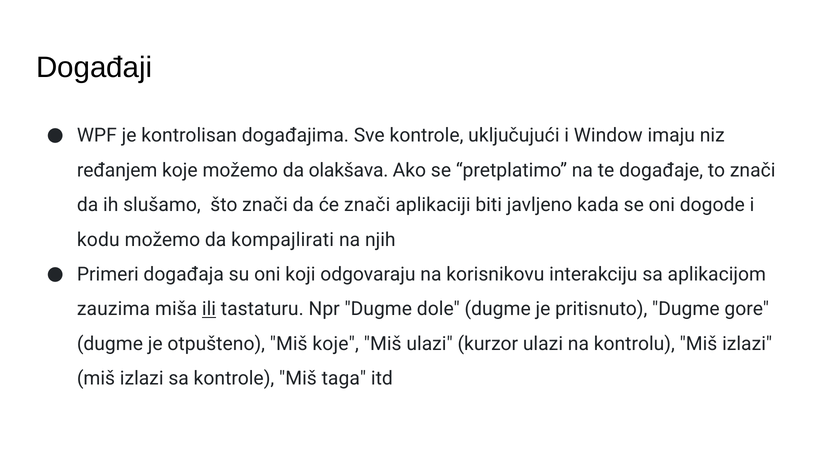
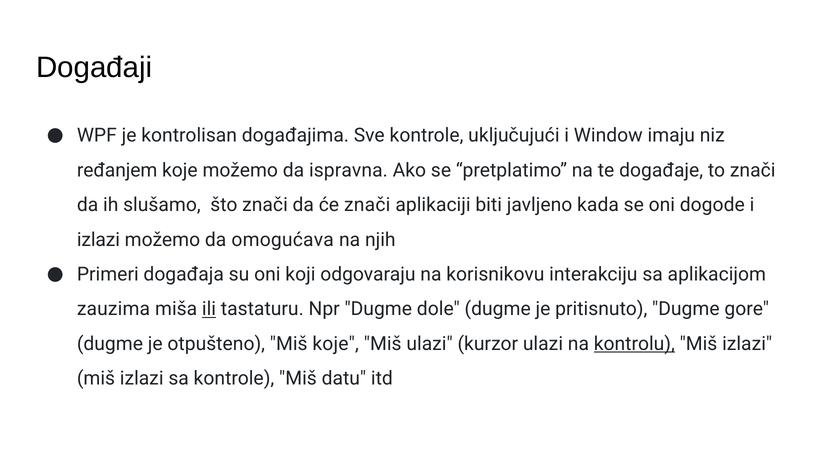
olakšava: olakšava -> ispravna (348, 170)
kodu: kodu -> izlazi (98, 240)
kompajlirati: kompajlirati -> omogućava (283, 240)
kontrolu underline: none -> present (634, 344)
taga: taga -> datu (344, 379)
